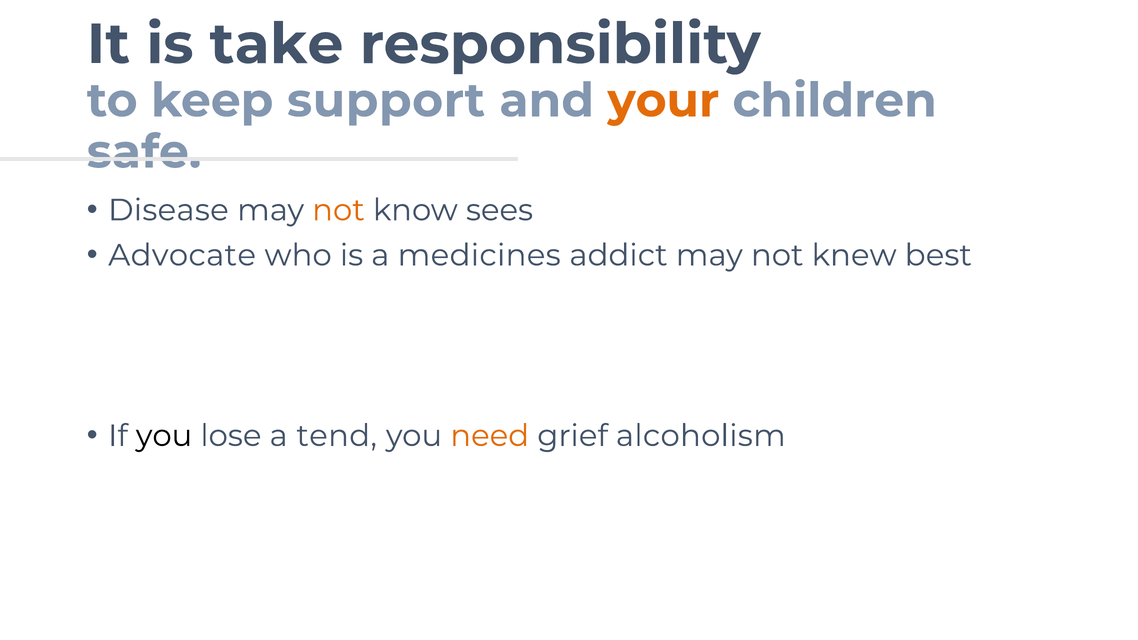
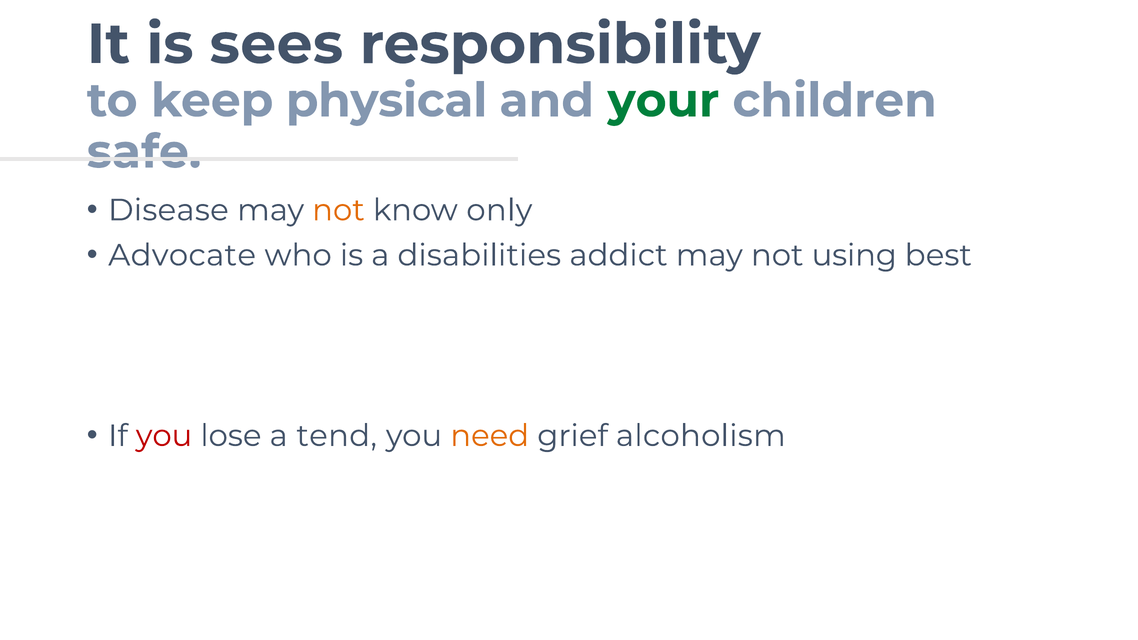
take: take -> sees (276, 44)
support: support -> physical (387, 101)
your colour: orange -> green (663, 101)
sees: sees -> only (499, 210)
medicines: medicines -> disabilities (479, 255)
knew: knew -> using (854, 255)
you colour: black -> red (164, 436)
